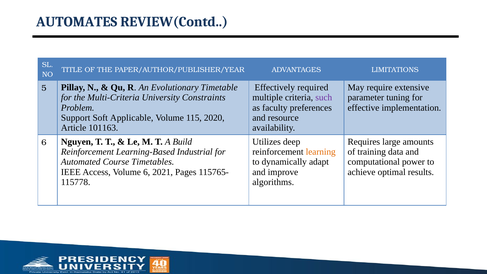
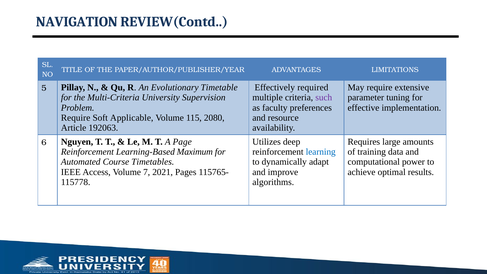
AUTOMATES: AUTOMATES -> NAVIGATION (77, 22)
Constraints: Constraints -> Supervision (204, 98)
Support: Support -> Require (76, 118)
2020: 2020 -> 2080 (214, 118)
101163: 101163 -> 192063 (103, 128)
Build: Build -> Page (182, 142)
Industrial: Industrial -> Maximum (195, 152)
learning colour: orange -> blue (321, 152)
Volume 6: 6 -> 7 (147, 172)
